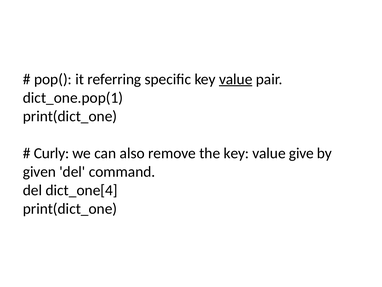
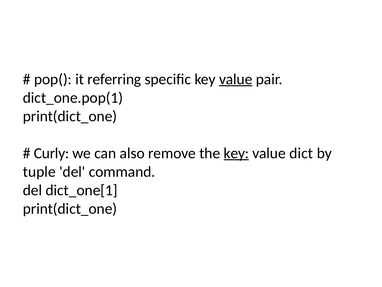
key underline: none -> present (236, 153)
give: give -> dict (301, 153)
given: given -> tuple (39, 171)
dict_one[4: dict_one[4 -> dict_one[1 (82, 190)
